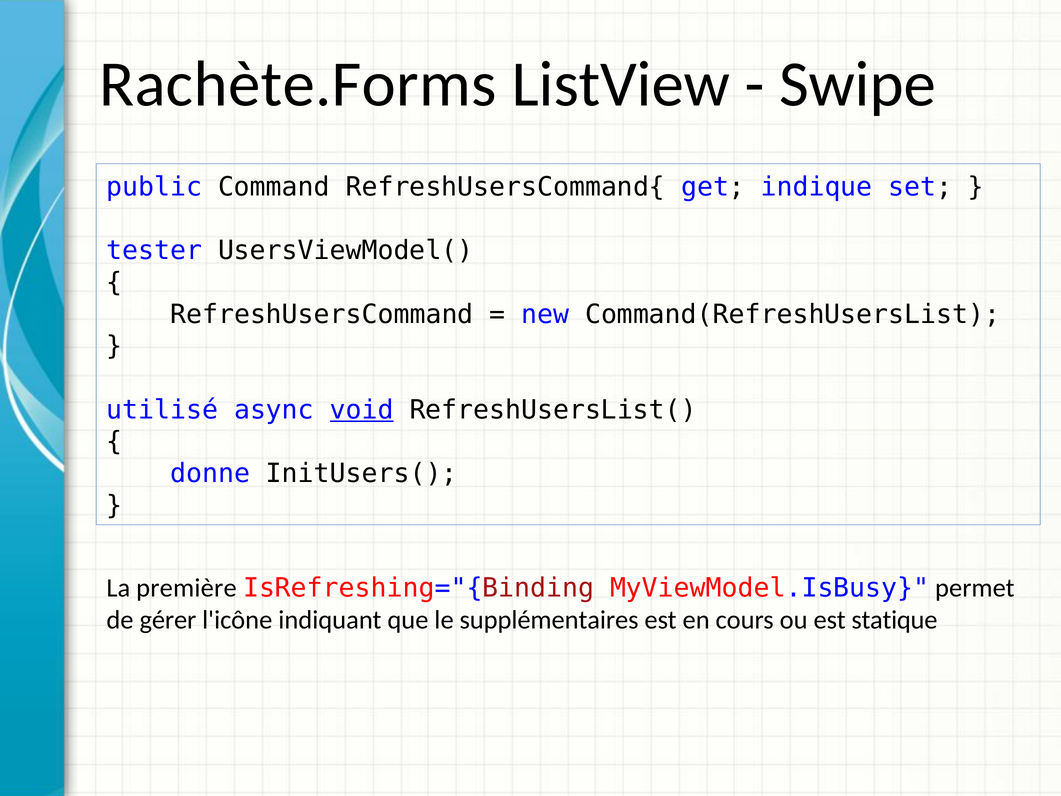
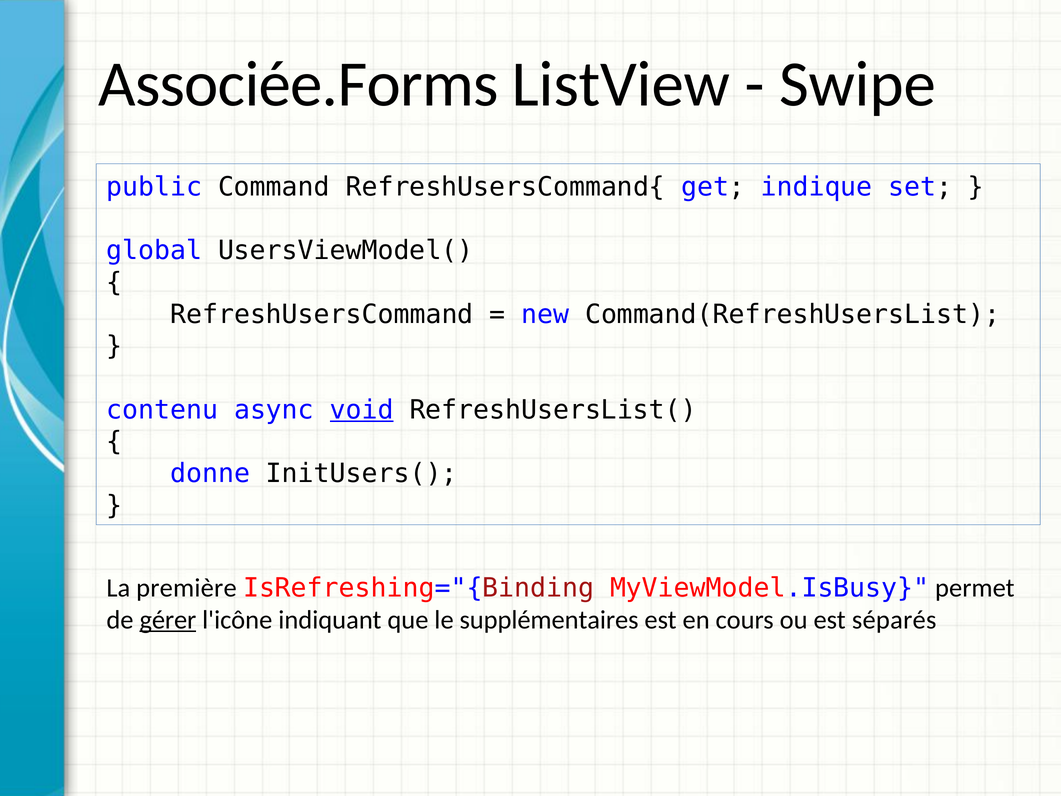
Rachète.Forms: Rachète.Forms -> Associée.Forms (298, 84)
tester: tester -> global (154, 251)
utilisé: utilisé -> contenu (162, 410)
gérer underline: none -> present (168, 620)
statique: statique -> séparés (894, 620)
